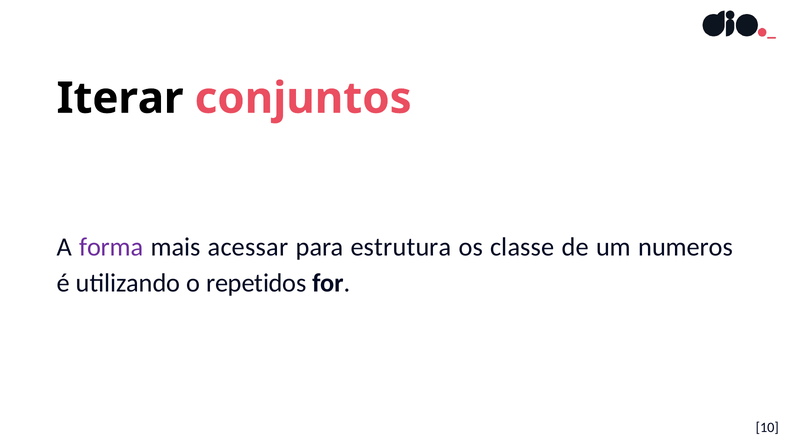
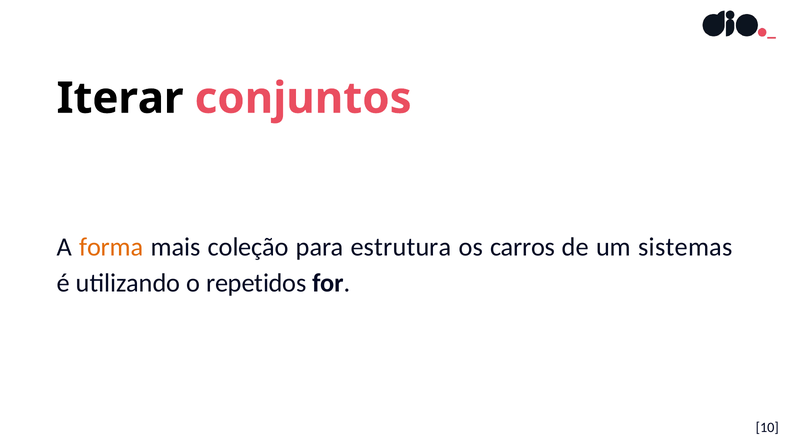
forma colour: purple -> orange (111, 247)
acessar: acessar -> coleção (248, 247)
classe: classe -> carros (523, 247)
numeros: numeros -> sistemas (685, 247)
